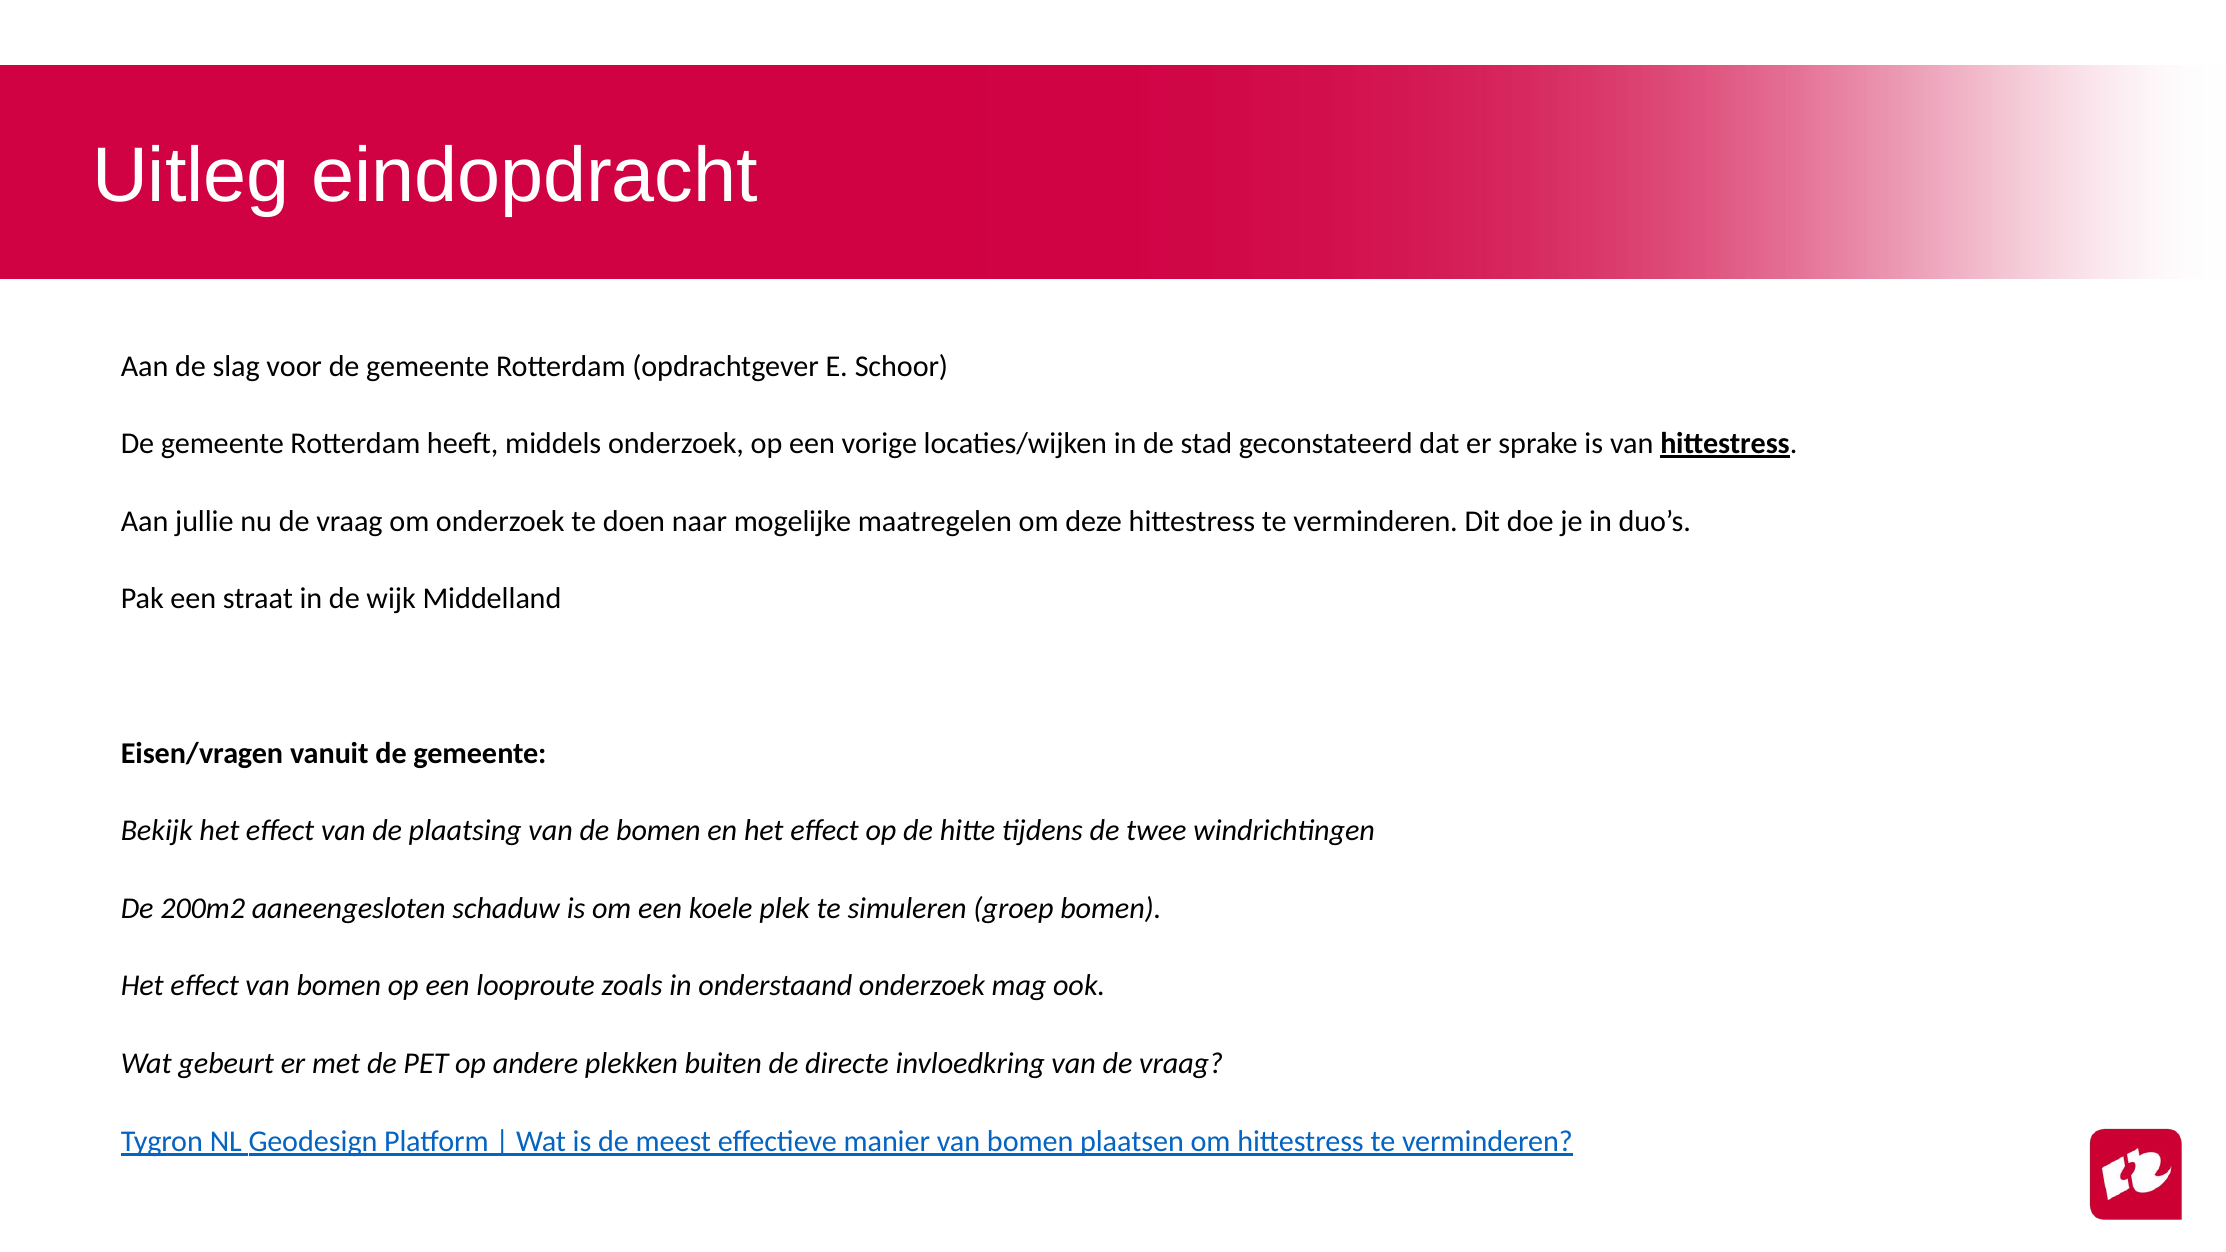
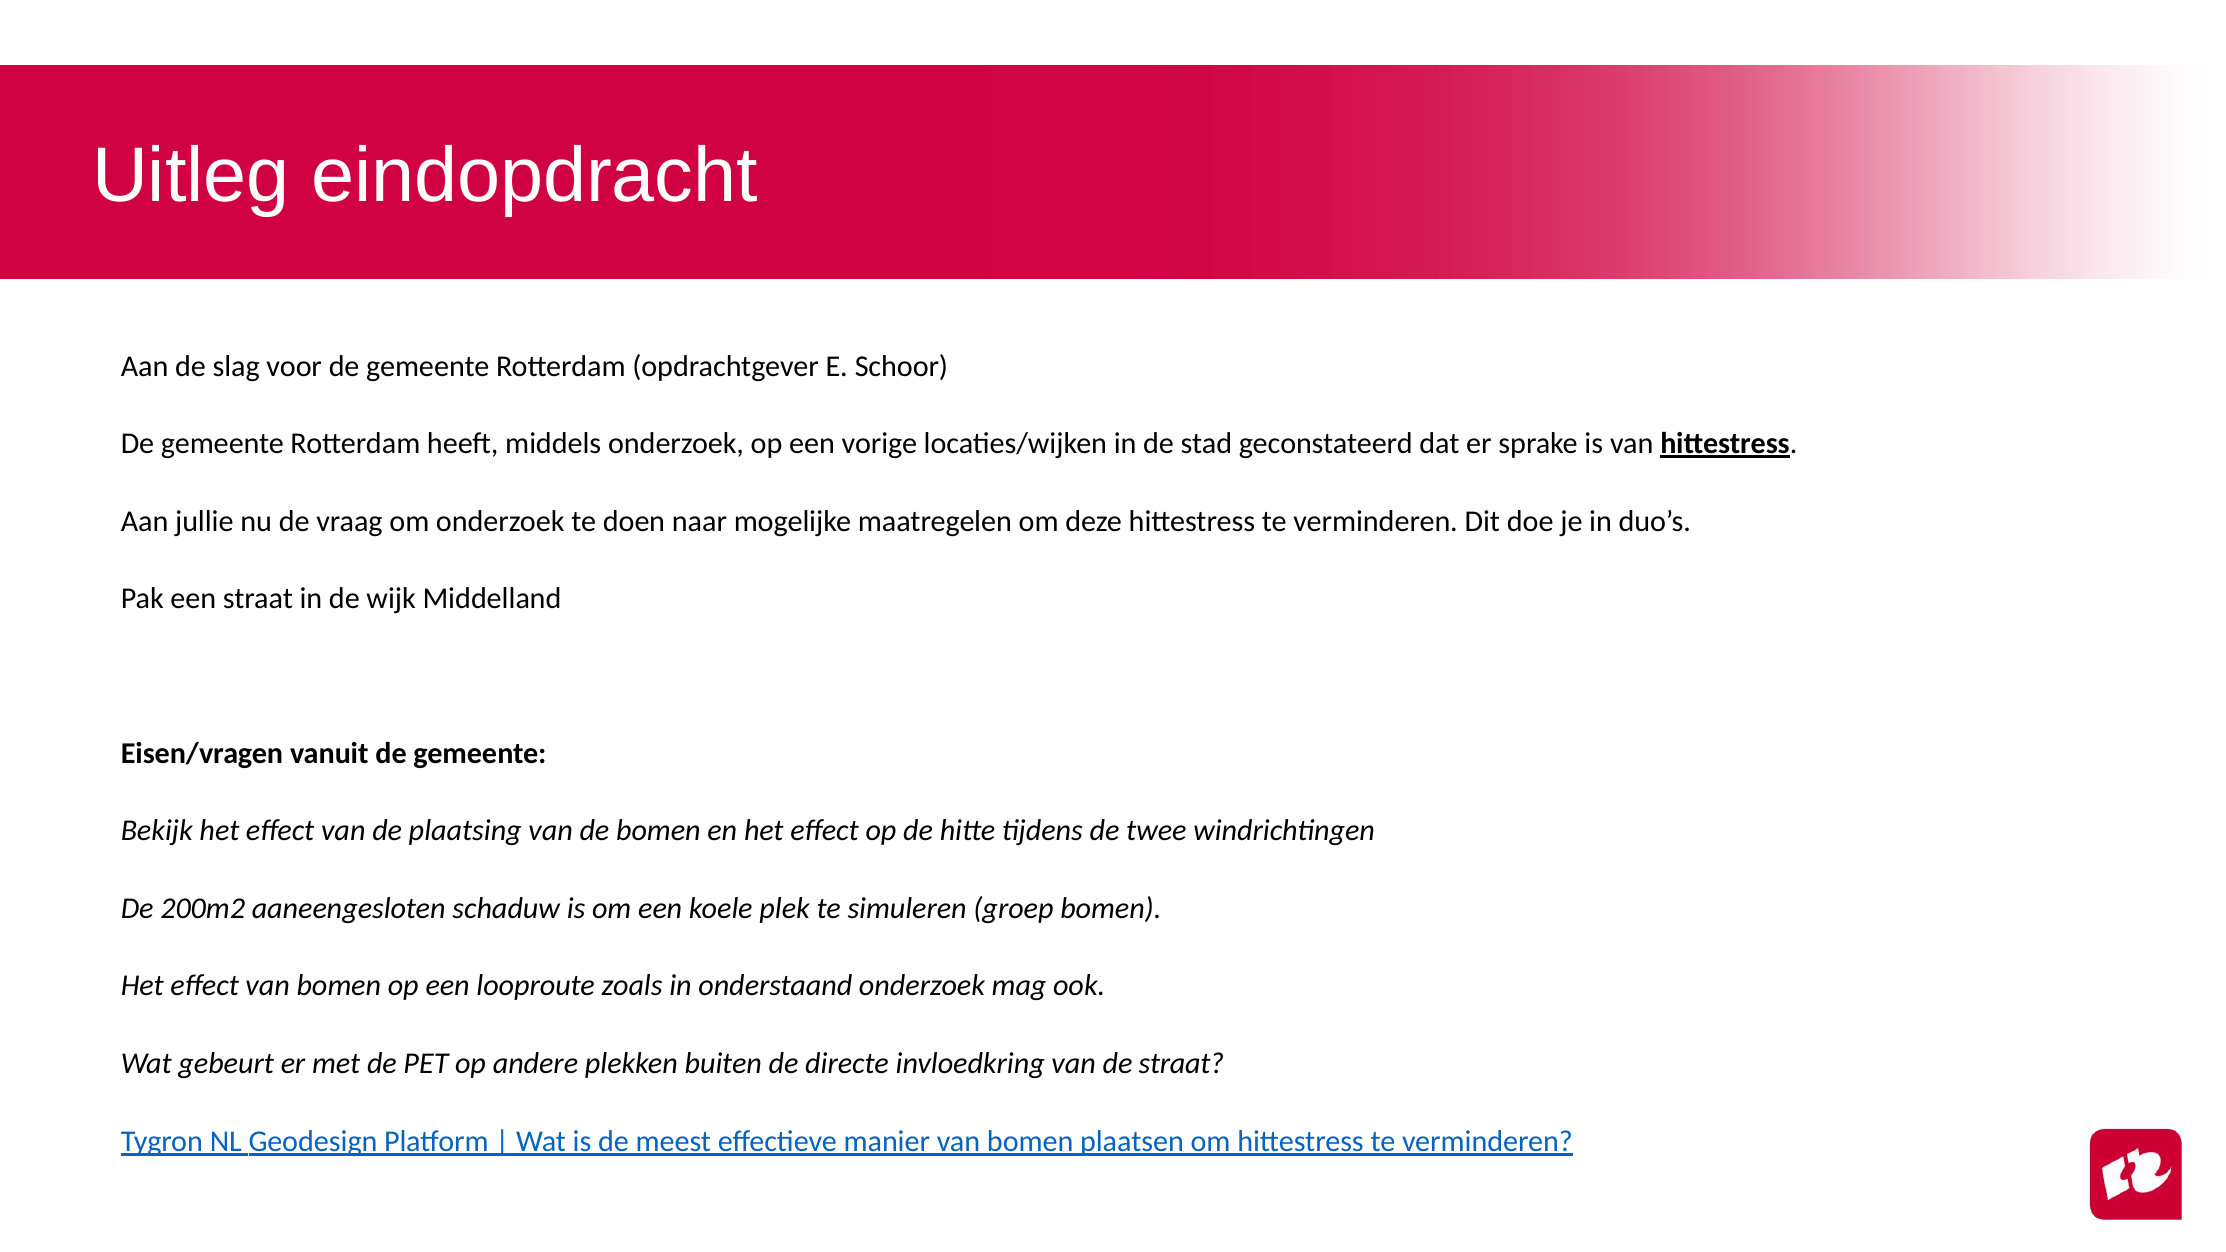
van de vraag: vraag -> straat (1181, 1064)
